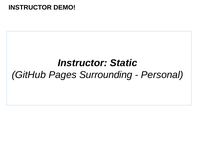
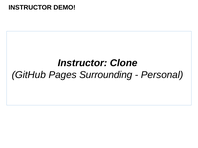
Static: Static -> Clone (124, 63)
